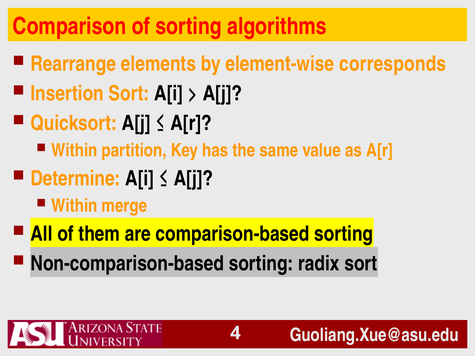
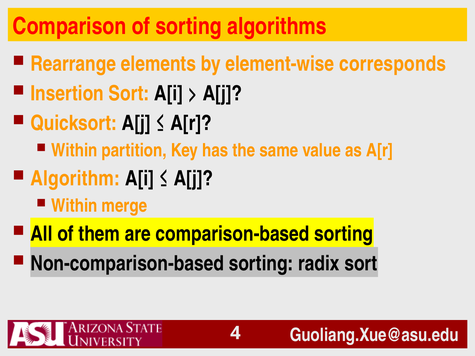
Determine: Determine -> Algorithm (75, 179)
